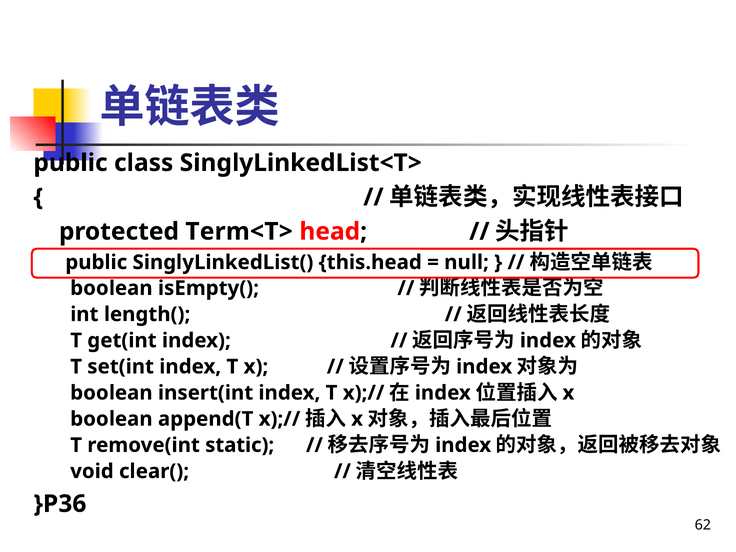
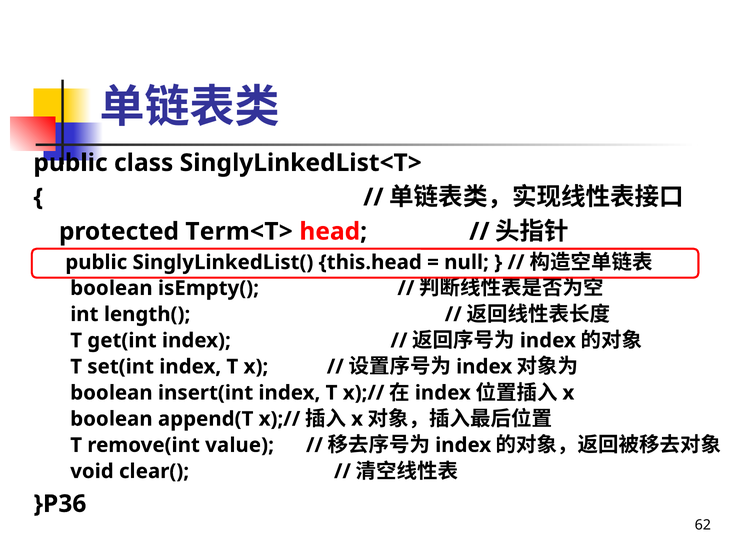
static: static -> value (240, 445)
